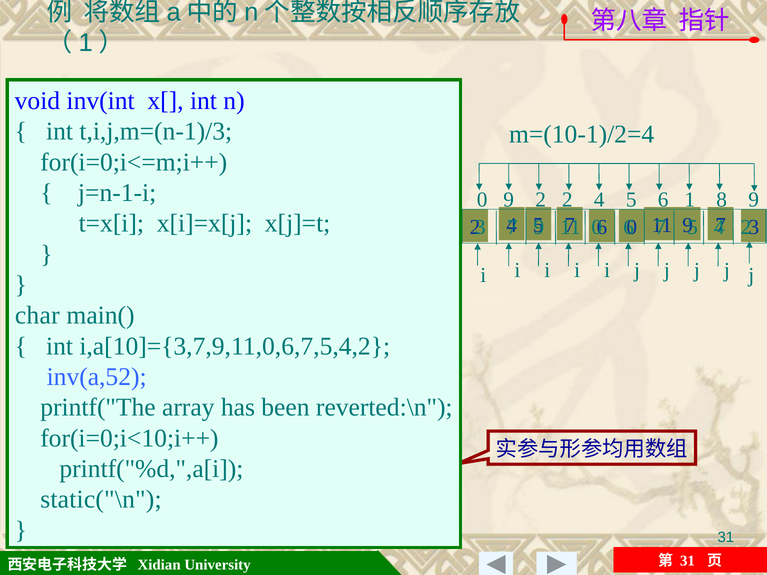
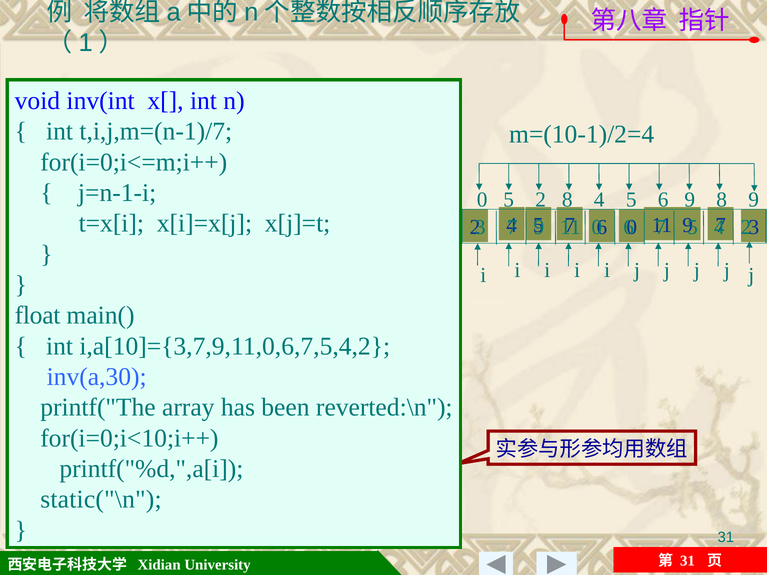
t,i,j,m=(n-1)/3: t,i,j,m=(n-1)/3 -> t,i,j,m=(n-1)/7 (156, 131)
0 9: 9 -> 5 (509, 200)
2 2: 2 -> 8 (567, 200)
6 1: 1 -> 9 (690, 200)
char: char -> float (38, 316)
inv(a,52: inv(a,52 -> inv(a,30 (97, 377)
